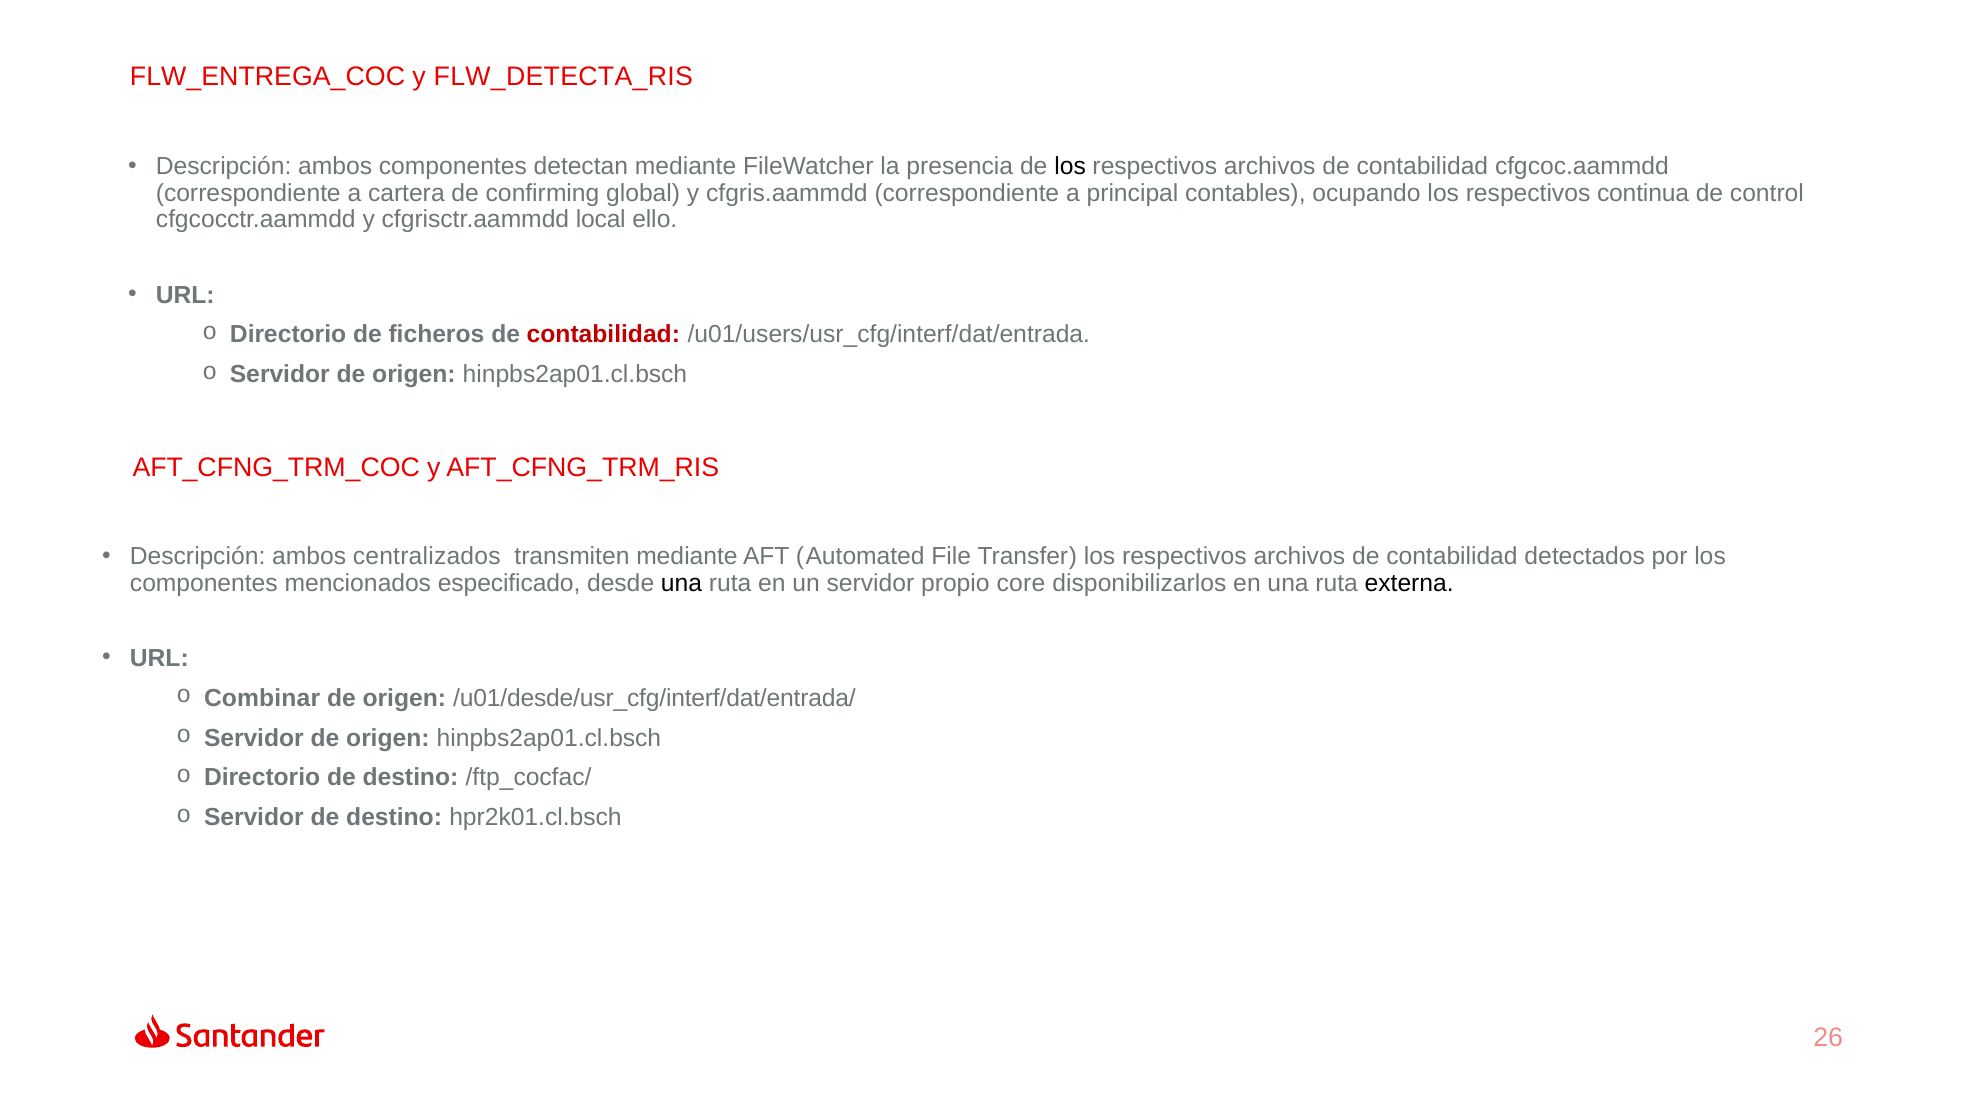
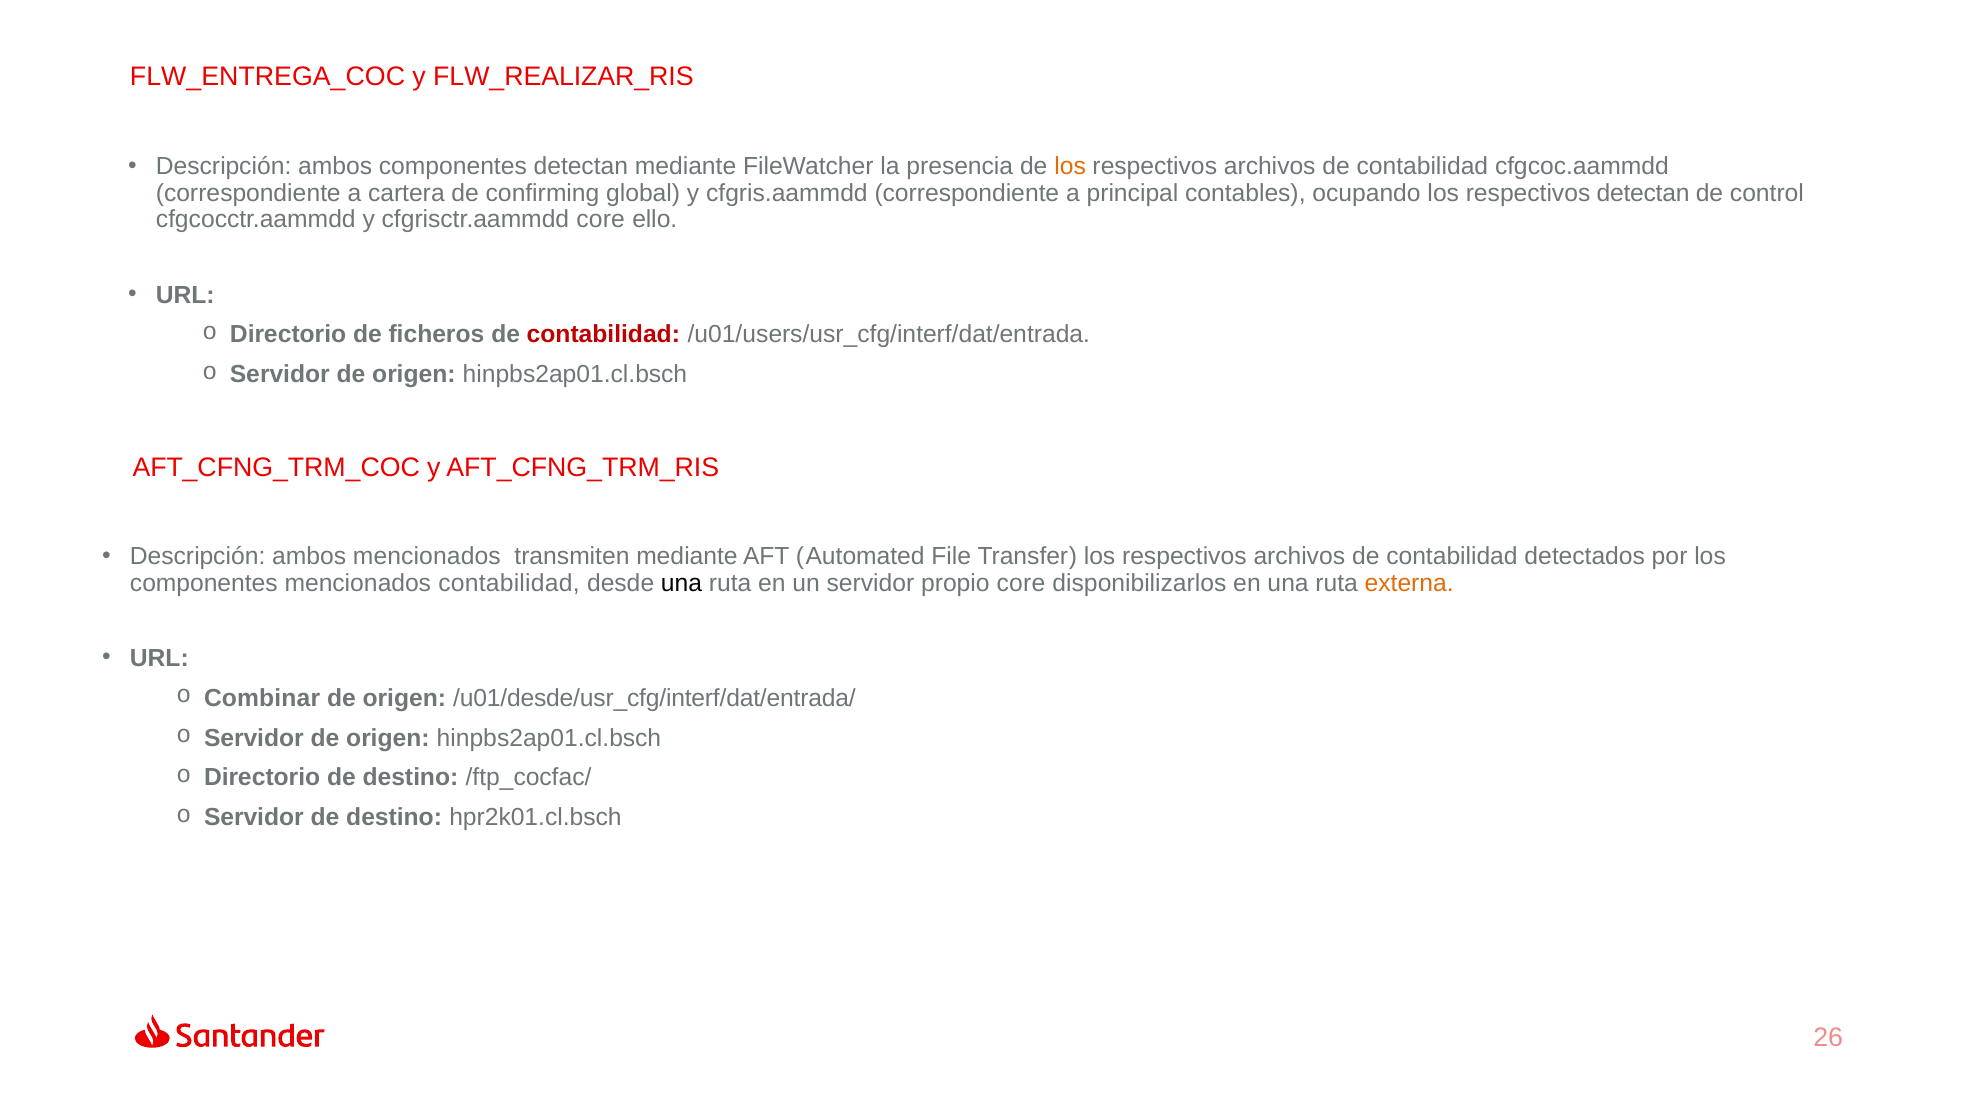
FLW_DETECTA_RIS: FLW_DETECTA_RIS -> FLW_REALIZAR_RIS (563, 76)
los colour: black -> orange (1070, 166)
respectivos continua: continua -> detectan (1643, 193)
cfgrisctr.aammdd local: local -> core (601, 220)
ambos centralizados: centralizados -> mencionados (427, 556)
mencionados especificado: especificado -> contabilidad (509, 583)
externa colour: black -> orange (1409, 583)
